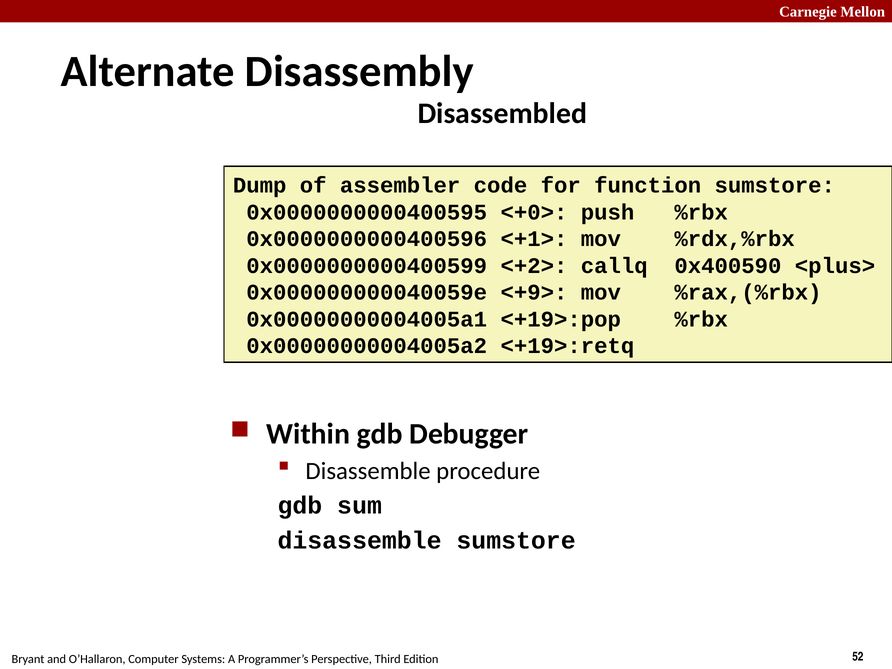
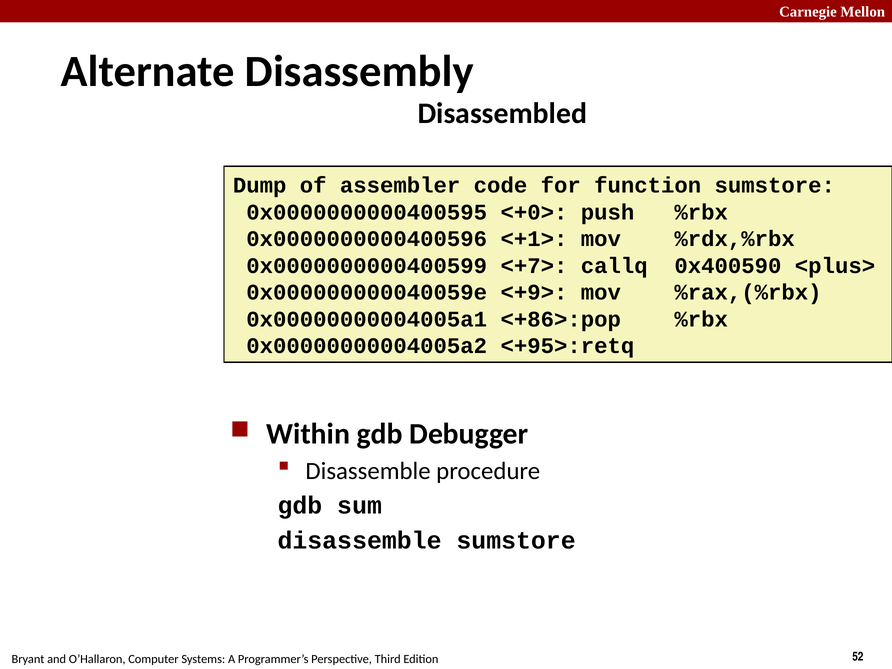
<+2>: <+2> -> <+7> (534, 266)
<+19>:pop: <+19>:pop -> <+86>:pop (561, 319)
<+19>:retq: <+19>:retq -> <+95>:retq (567, 346)
